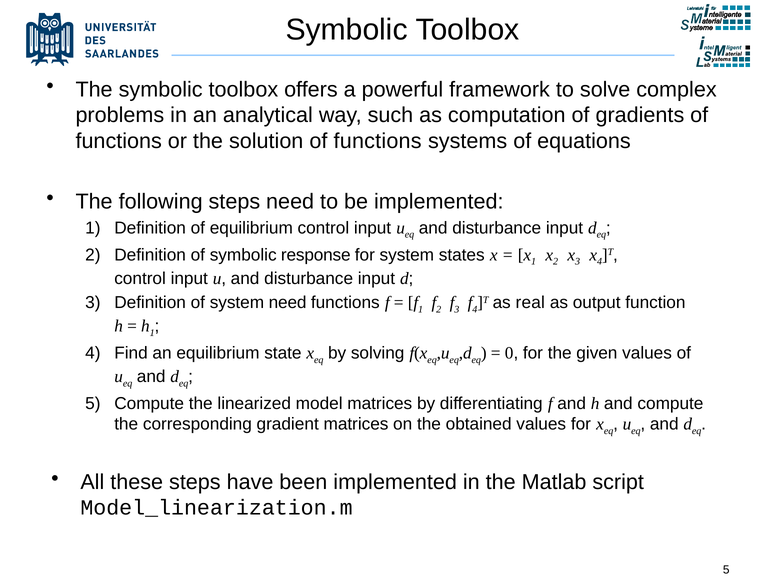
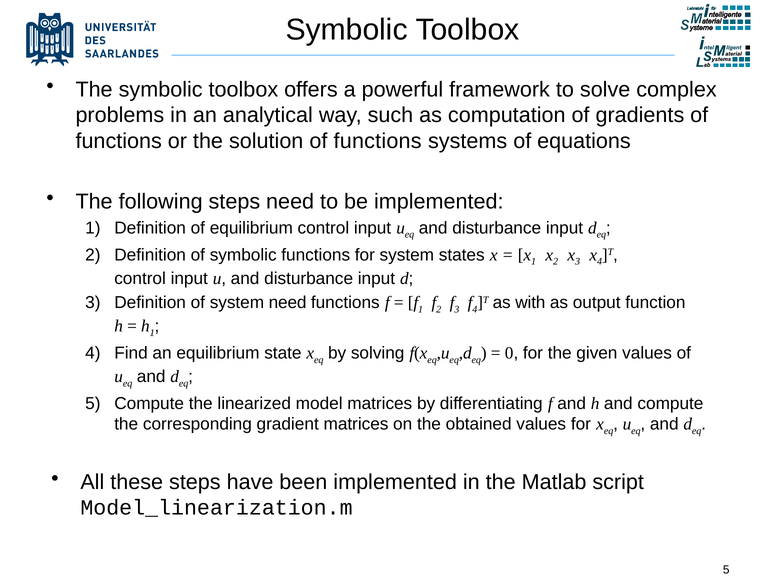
symbolic response: response -> functions (316, 255)
real: real -> with (530, 303)
